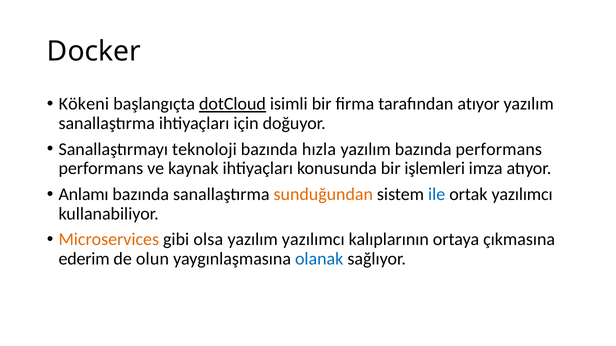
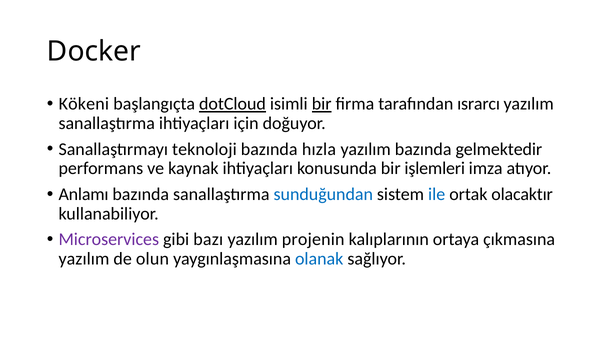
bir underline: none -> present (322, 104)
tarafından atıyor: atıyor -> ısrarcı (479, 104)
bazında performans: performans -> gelmektedir (499, 149)
sunduğundan colour: orange -> blue (323, 195)
ortak yazılımcı: yazılımcı -> olacaktır (522, 195)
Microservices colour: orange -> purple (109, 240)
olsa: olsa -> bazı (208, 240)
yazılım yazılımcı: yazılımcı -> projenin (313, 240)
ederim: ederim -> yazılım (84, 259)
